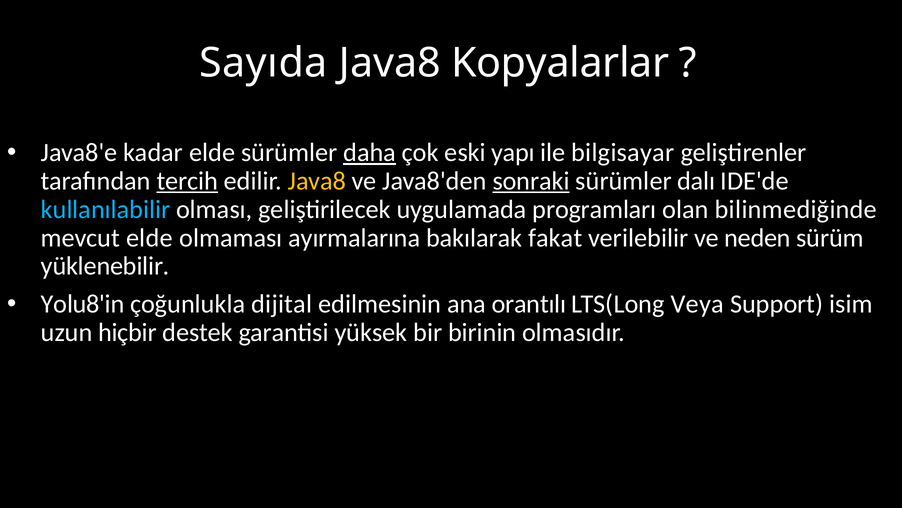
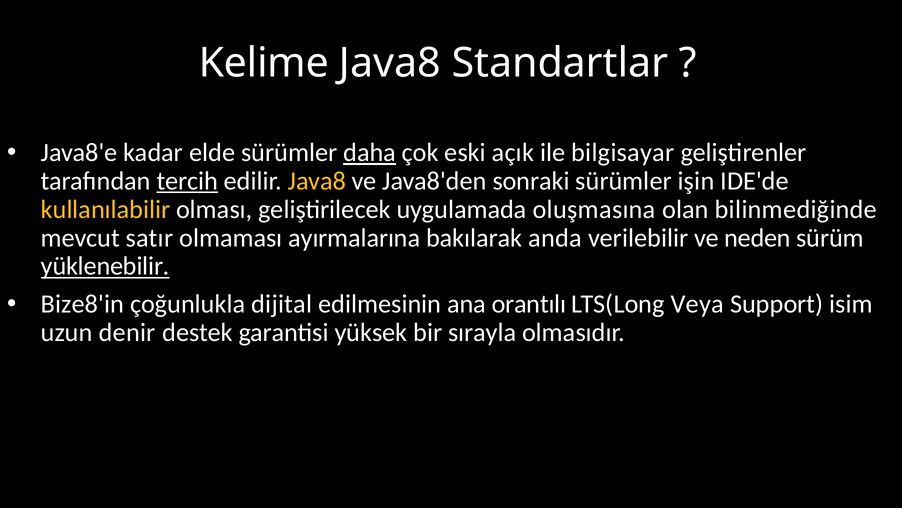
Sayıda: Sayıda -> Kelime (264, 63)
Kopyalarlar: Kopyalarlar -> Standartlar (560, 63)
yapı: yapı -> açık (513, 152)
sonraki underline: present -> none (531, 181)
dalı: dalı -> işin (696, 181)
kullanılabilir colour: light blue -> yellow (106, 209)
programları: programları -> oluşmasına (594, 209)
mevcut elde: elde -> satır (150, 238)
fakat: fakat -> anda (555, 238)
yüklenebilir underline: none -> present (105, 266)
Yolu8'in: Yolu8'in -> Bize8'in (83, 304)
hiçbir: hiçbir -> denir (127, 332)
birinin: birinin -> sırayla (482, 332)
